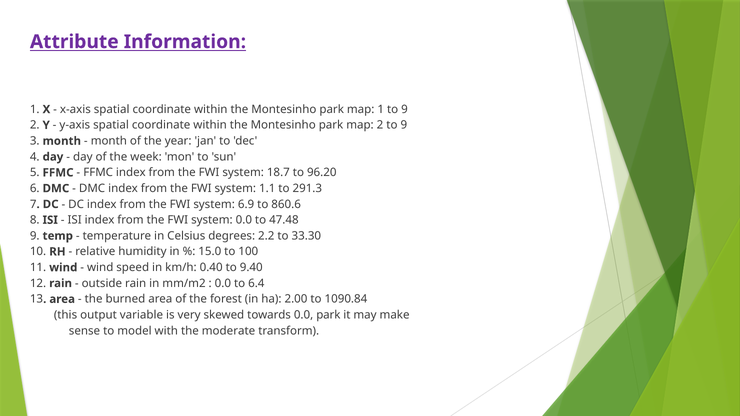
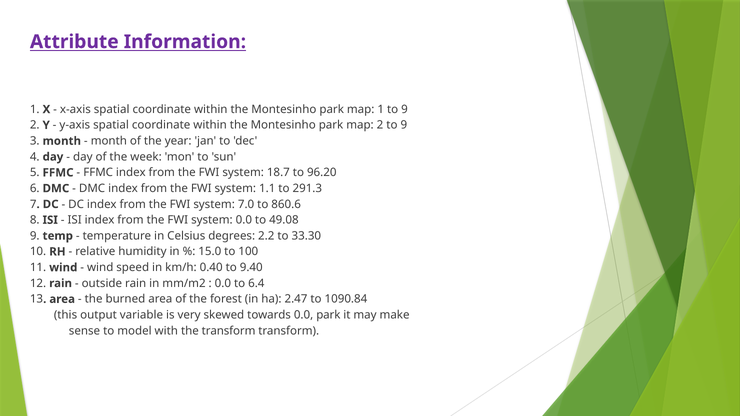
6.9: 6.9 -> 7.0 (246, 204)
47.48: 47.48 -> 49.08 (284, 220)
2.00: 2.00 -> 2.47 (296, 299)
the moderate: moderate -> transform (229, 331)
